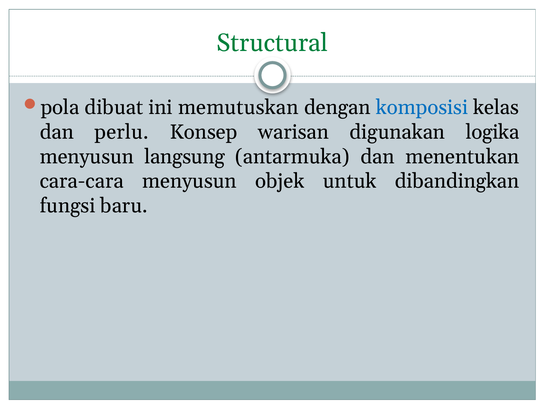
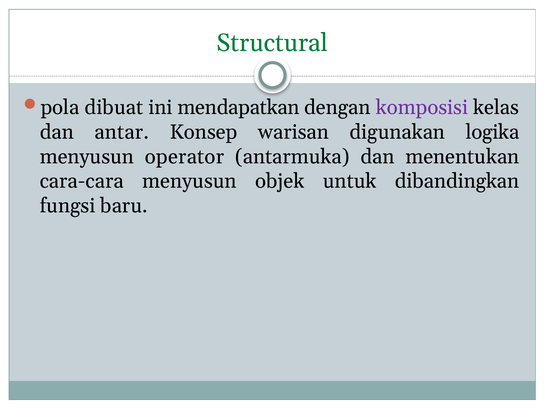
memutuskan: memutuskan -> mendapatkan (239, 107)
komposisi colour: blue -> purple (422, 107)
perlu: perlu -> antar (122, 132)
langsung: langsung -> operator (184, 156)
